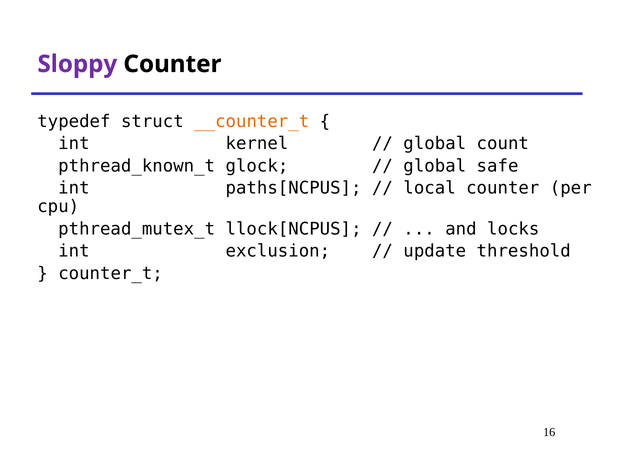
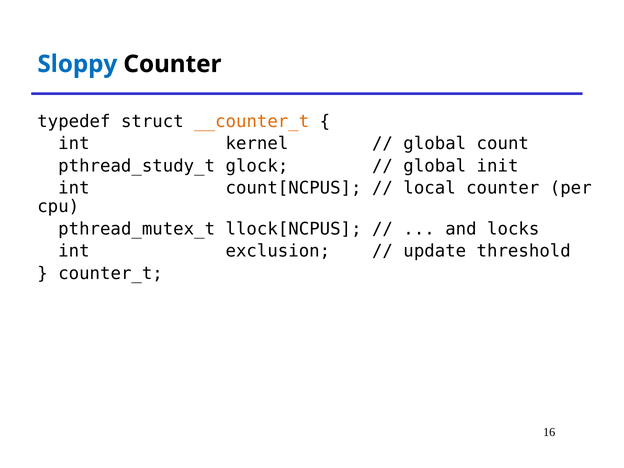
Sloppy colour: purple -> blue (77, 64)
pthread_known_t: pthread_known_t -> pthread_study_t (137, 166)
safe: safe -> init (498, 166)
paths[NCPUS: paths[NCPUS -> count[NCPUS (294, 188)
